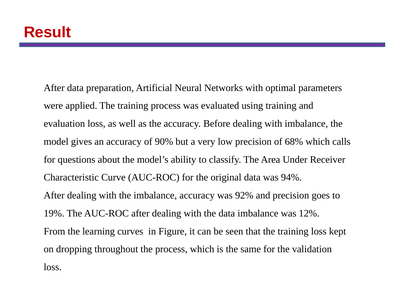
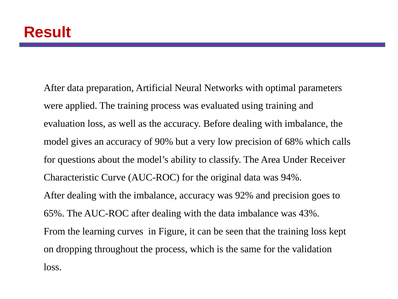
19%: 19% -> 65% (54, 213)
12%: 12% -> 43% (309, 213)
